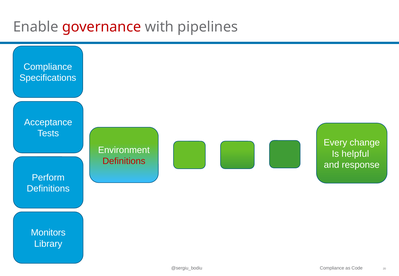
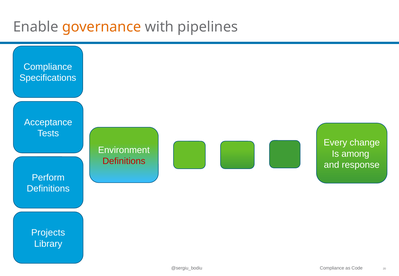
governance colour: red -> orange (102, 27)
helpful: helpful -> among (355, 154)
Monitors: Monitors -> Projects (48, 233)
